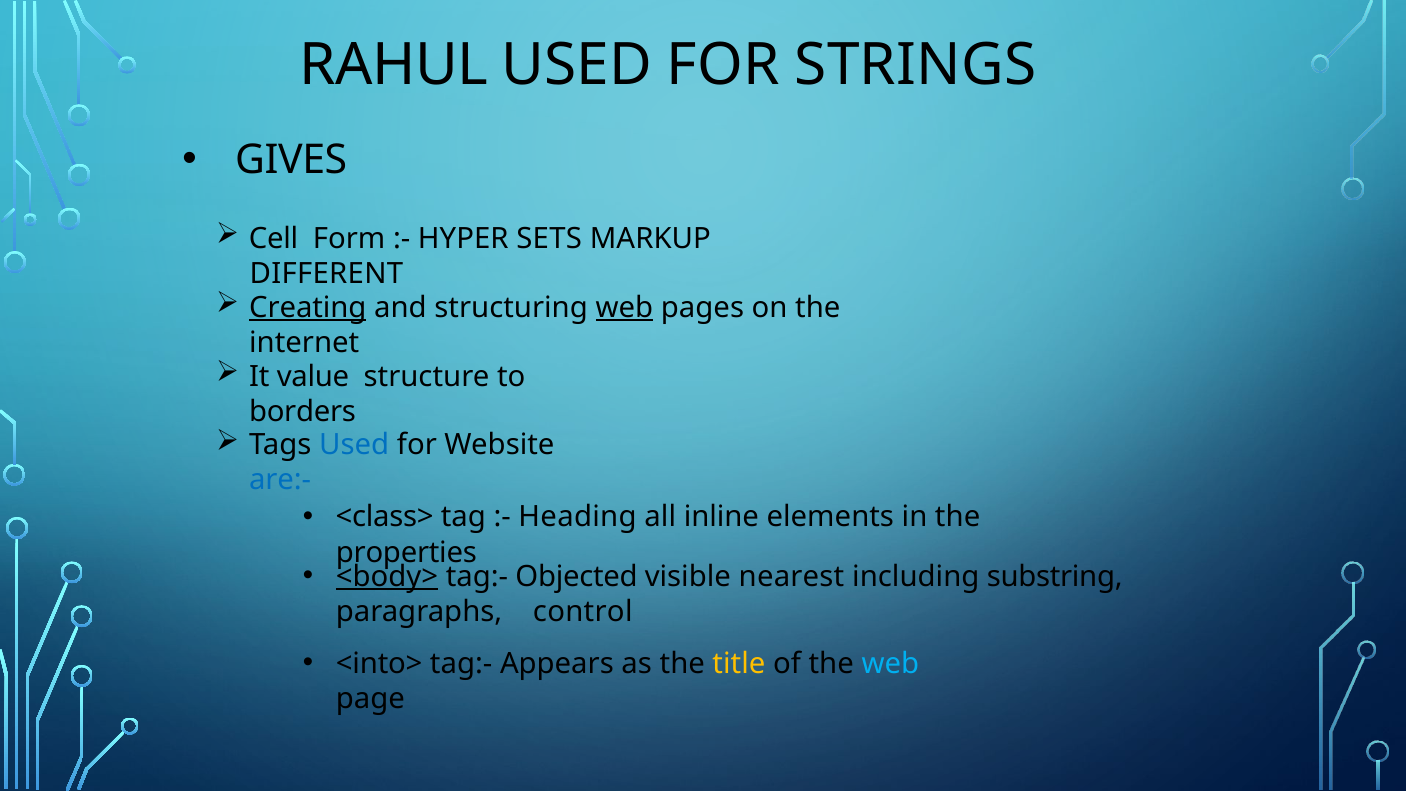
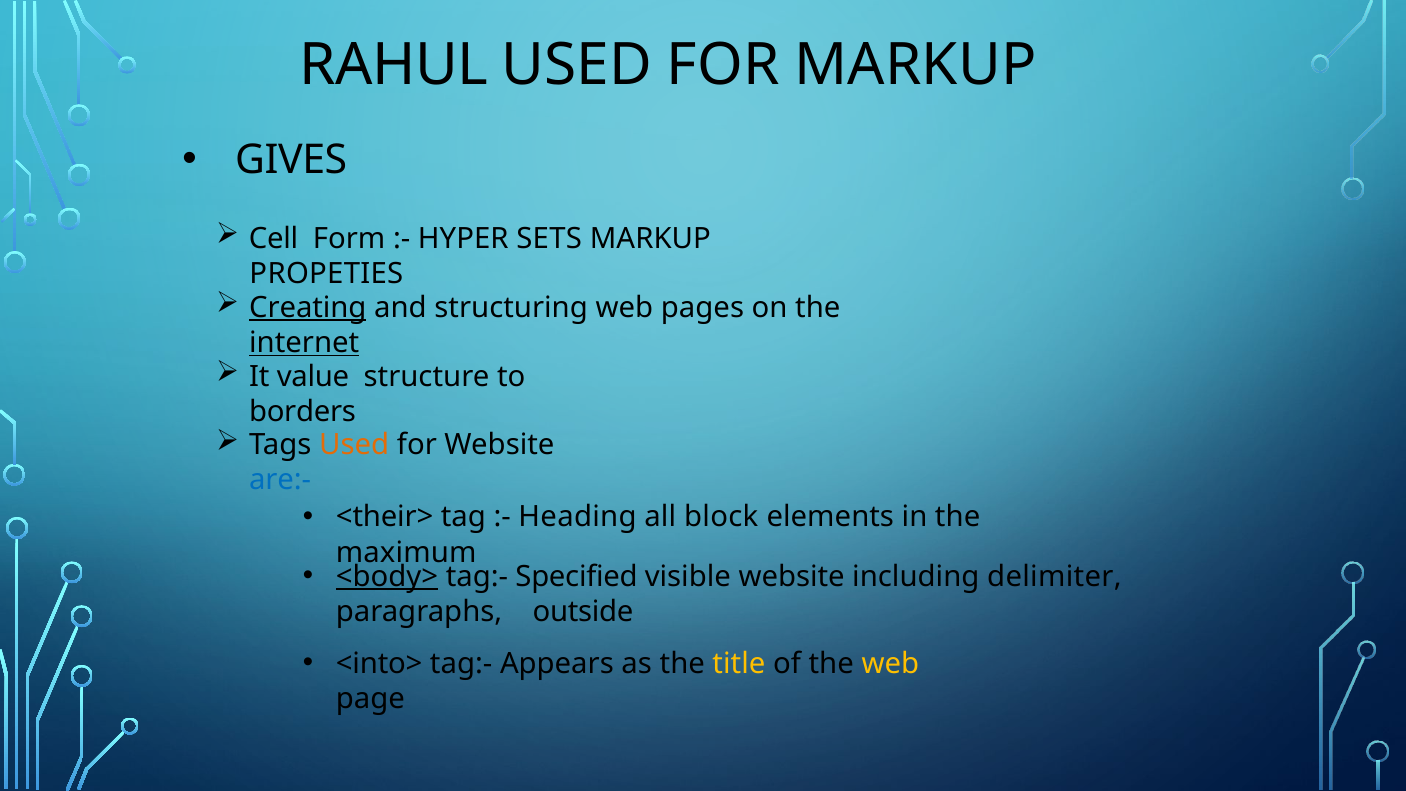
FOR STRINGS: STRINGS -> MARKUP (916, 65)
DIFFERENT: DIFFERENT -> PROPETIES (326, 274)
web underline: present -> none (624, 308)
internet underline: none -> present (304, 343)
Used colour: blue -> orange (354, 445)
<class>: <class> -> <their> (385, 517)
inline: inline -> block (721, 517)
properties: properties -> maximum (406, 552)
Objected: Objected -> Specified (577, 576)
visible nearest: nearest -> website (792, 576)
substring: substring -> delimiter (1054, 576)
control: control -> outside (583, 611)
web colour: light blue -> yellow (890, 664)
